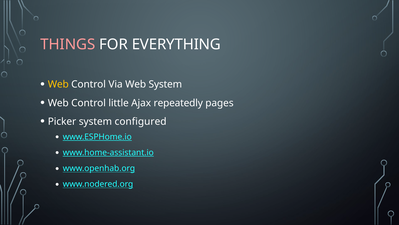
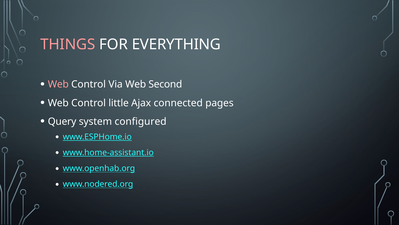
Web colour: yellow -> pink (58, 84)
Web System: System -> Second (165, 84)
repeatedly: repeatedly -> connected (178, 103)
Picker: Picker -> Query (62, 121)
